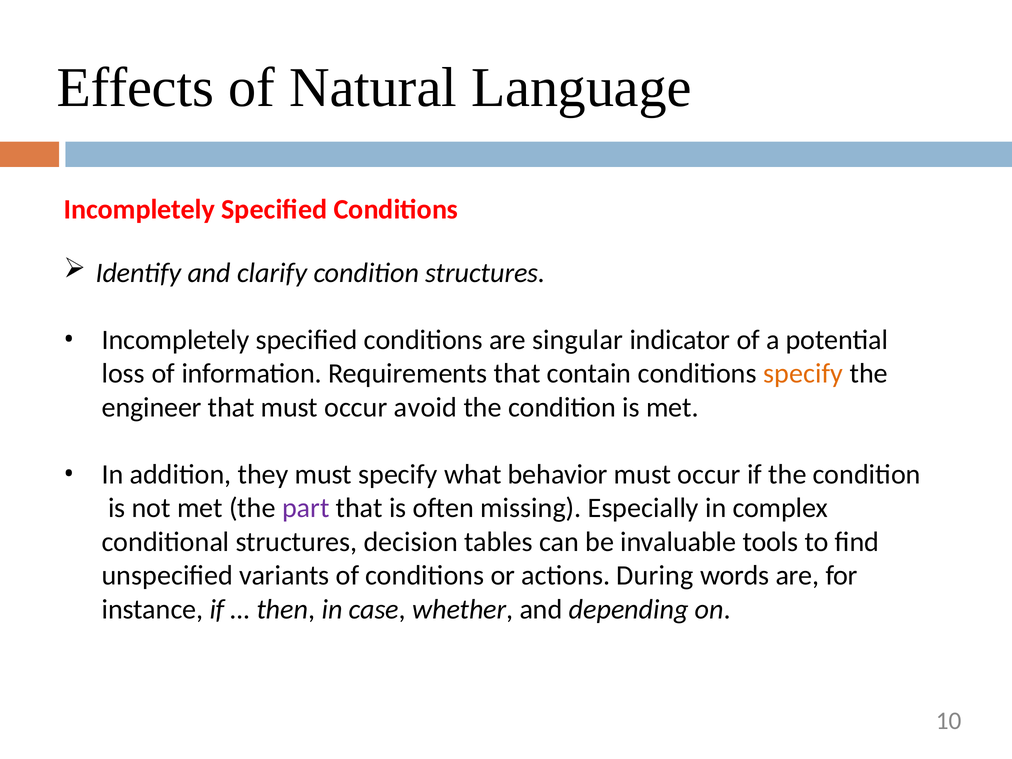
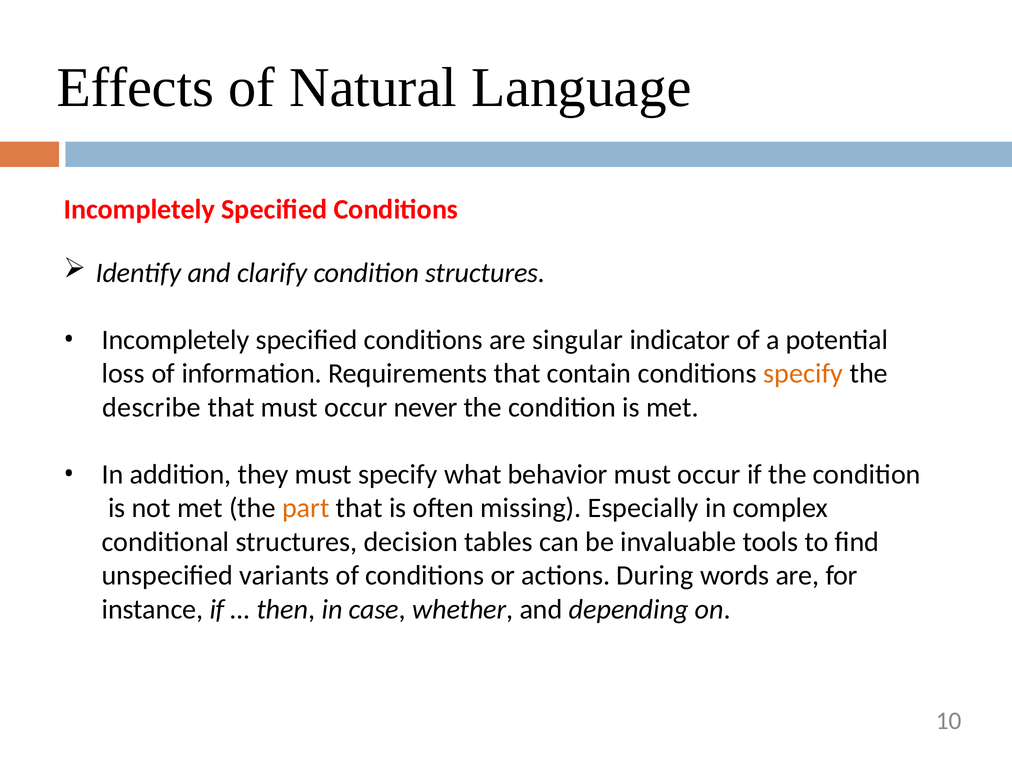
engineer: engineer -> describe (152, 407)
avoid: avoid -> never (426, 407)
part colour: purple -> orange (306, 508)
